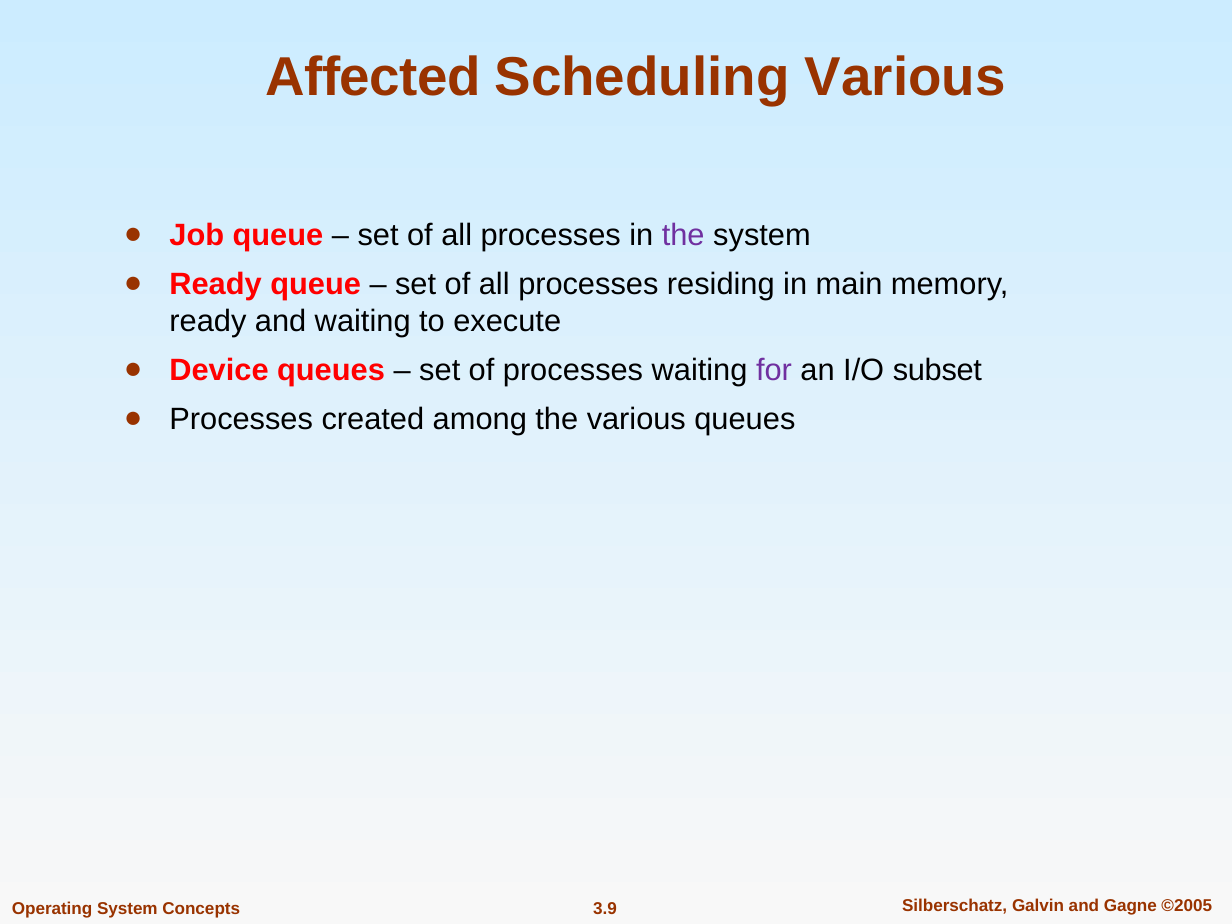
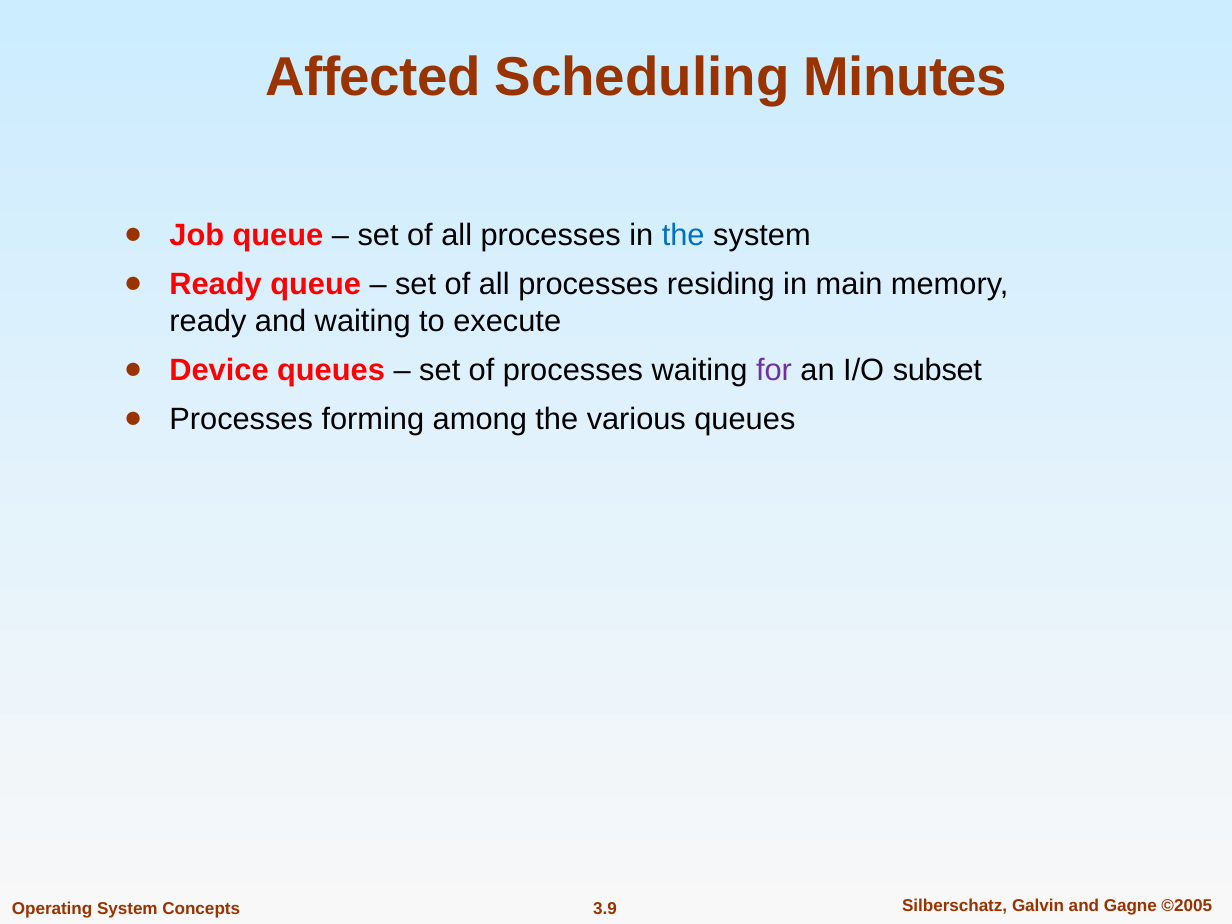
Scheduling Various: Various -> Minutes (906, 78)
the colour: purple -> blue (683, 235)
created: created -> forming (373, 419)
